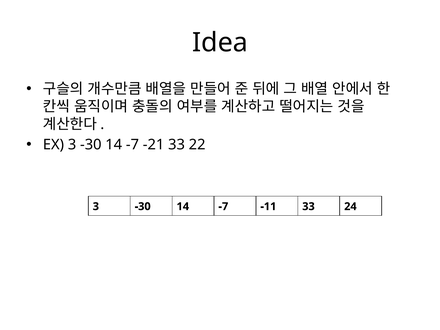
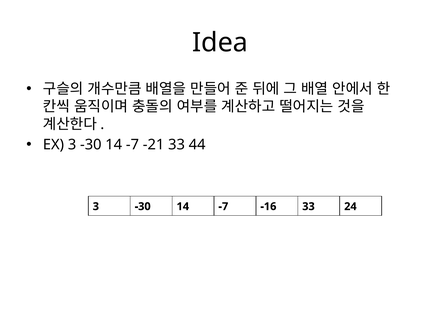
22: 22 -> 44 (197, 145)
-11: -11 -> -16 (268, 206)
